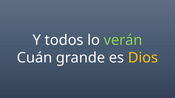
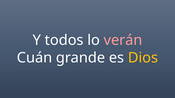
verán colour: light green -> pink (123, 40)
